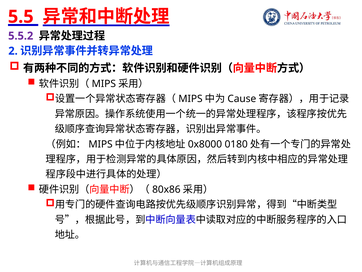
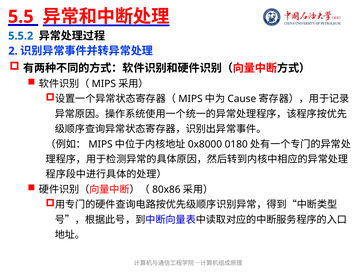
5.5.2 colour: purple -> blue (21, 36)
